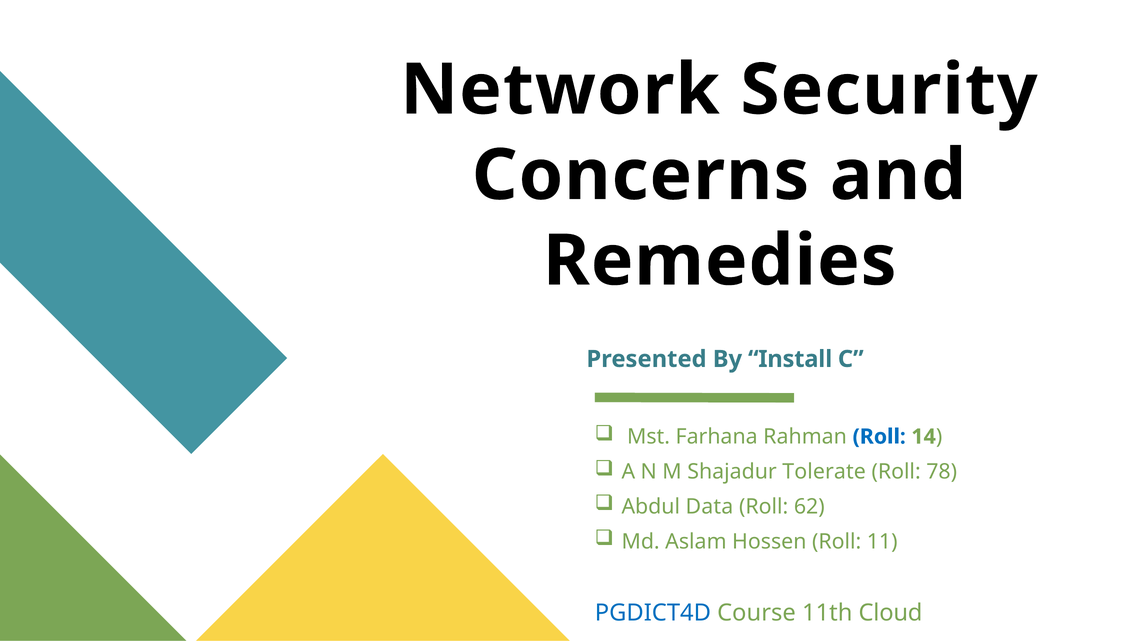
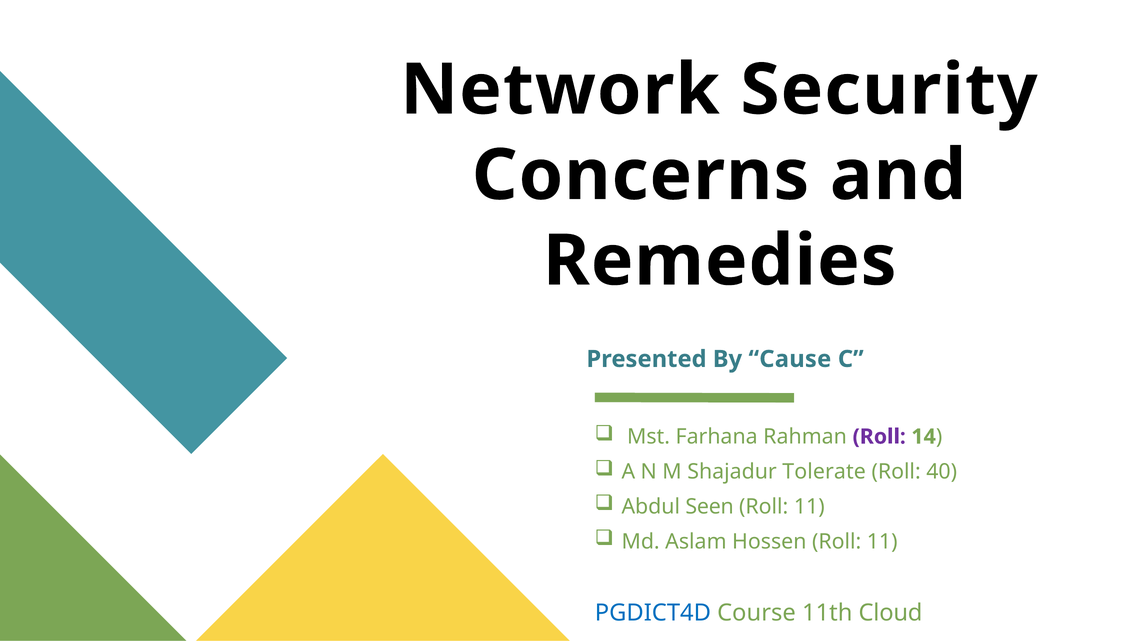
Install: Install -> Cause (790, 359)
Roll colour: blue -> purple (879, 436)
78: 78 -> 40 (942, 471)
Data: Data -> Seen (710, 506)
62: 62 -> 11 (809, 506)
